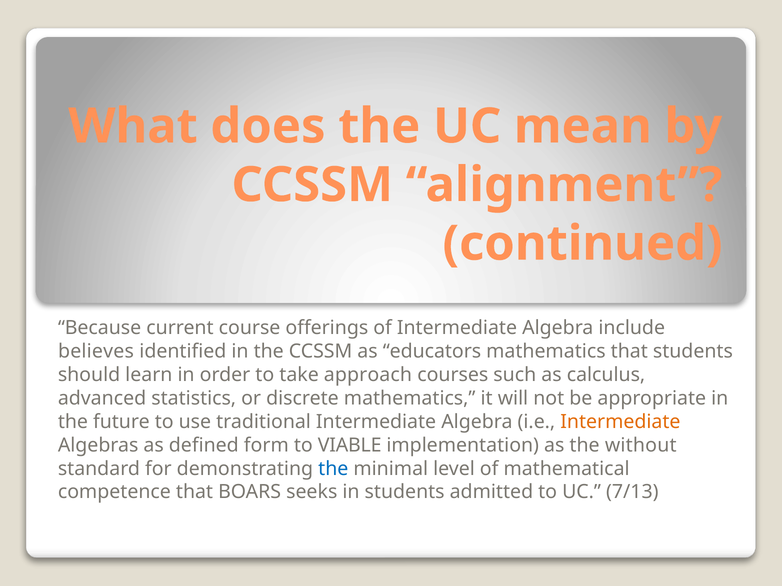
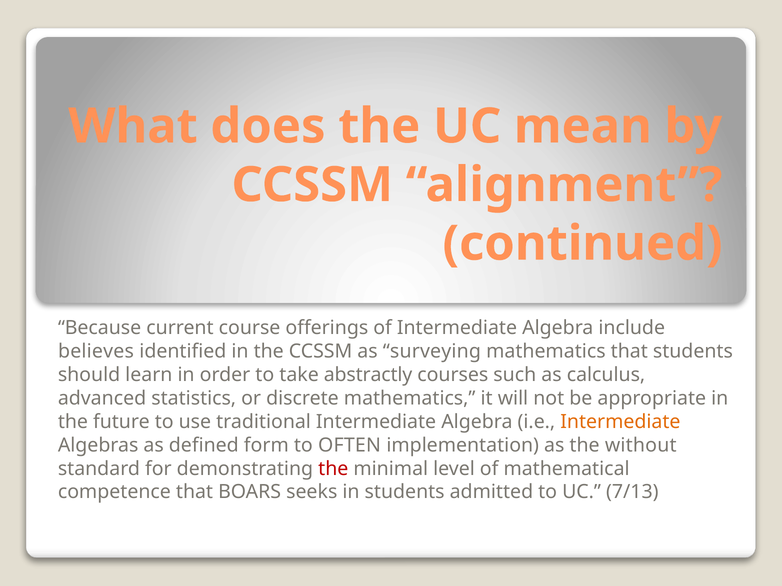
educators: educators -> surveying (432, 352)
approach: approach -> abstractly (368, 375)
VIABLE: VIABLE -> OFTEN (349, 446)
the colour: blue -> red (333, 469)
